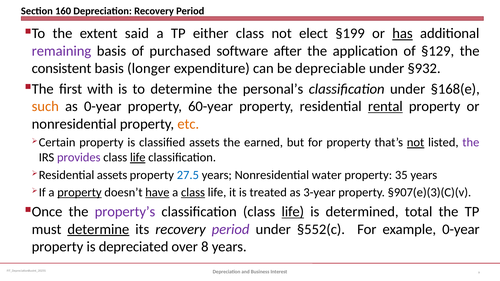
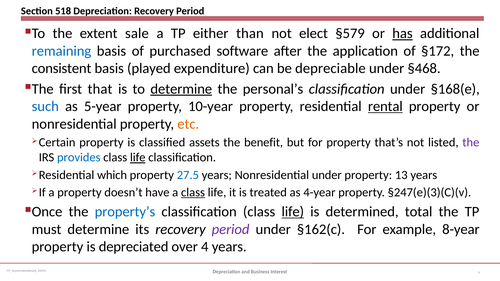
160: 160 -> 518 (63, 11)
said: said -> sale (137, 33)
either class: class -> than (250, 33)
§199: §199 -> §579 (350, 33)
remaining colour: purple -> blue (61, 51)
§129: §129 -> §172 (438, 51)
longer: longer -> played (149, 69)
§932: §932 -> §468 (424, 69)
with: with -> that (100, 89)
determine underline: none -> present (181, 89)
such colour: orange -> blue (45, 106)
as 0-year: 0-year -> 5-year (103, 106)
60-year: 60-year -> 10-year (211, 106)
earned: earned -> benefit (264, 143)
not underline: present -> none (416, 143)
provides colour: purple -> blue (79, 158)
assets: assets -> which (112, 175)
Nonresidential water: water -> under (327, 175)
35: 35 -> 13 (401, 175)
property underline: present -> none (79, 193)
have underline: present -> none (157, 193)
3-year: 3-year -> 4-year (319, 193)
§907(e)(3)(C)(v: §907(e)(3)(C)(v -> §247(e)(3)(C)(v (429, 193)
property’s colour: purple -> blue (125, 212)
determine underline: present -> none (98, 229)
§552(c: §552(c -> §162(c (321, 229)
example 0-year: 0-year -> 8-year (461, 229)
8: 8 -> 4 (205, 247)
